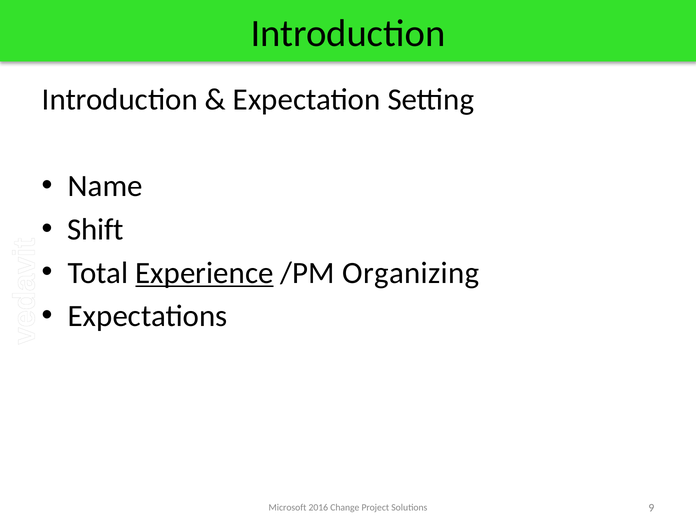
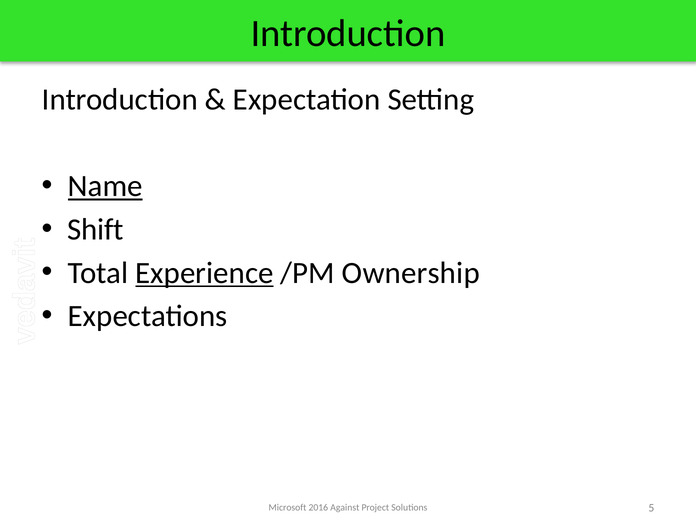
Name underline: none -> present (105, 186)
Organizing: Organizing -> Ownership (411, 273)
Change: Change -> Against (345, 508)
9: 9 -> 5 (651, 508)
